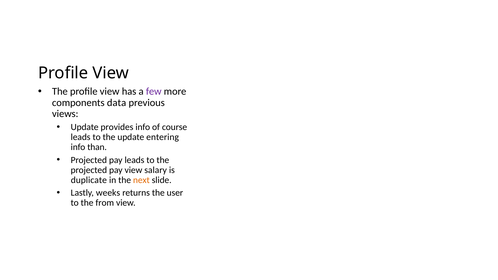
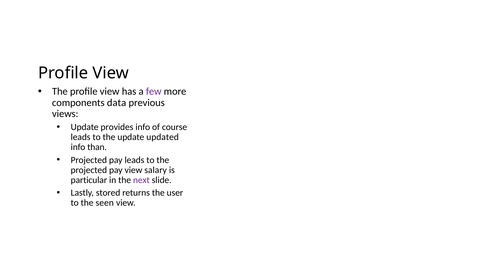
entering: entering -> updated (163, 137)
duplicate: duplicate -> particular (89, 180)
next colour: orange -> purple (141, 180)
weeks: weeks -> stored (108, 193)
from: from -> seen (105, 203)
